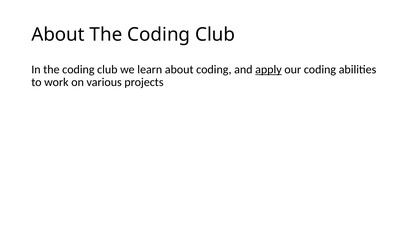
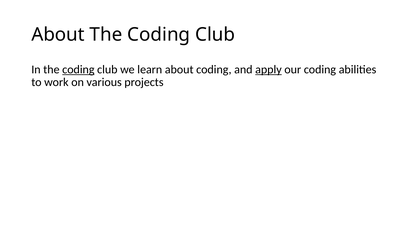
coding underline: none -> present (78, 69)
